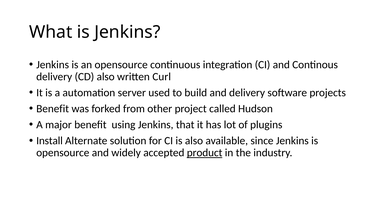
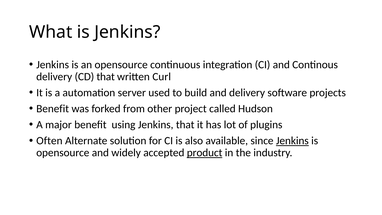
CD also: also -> that (106, 77)
Install: Install -> Often (49, 141)
Jenkins underline: none -> present (292, 141)
